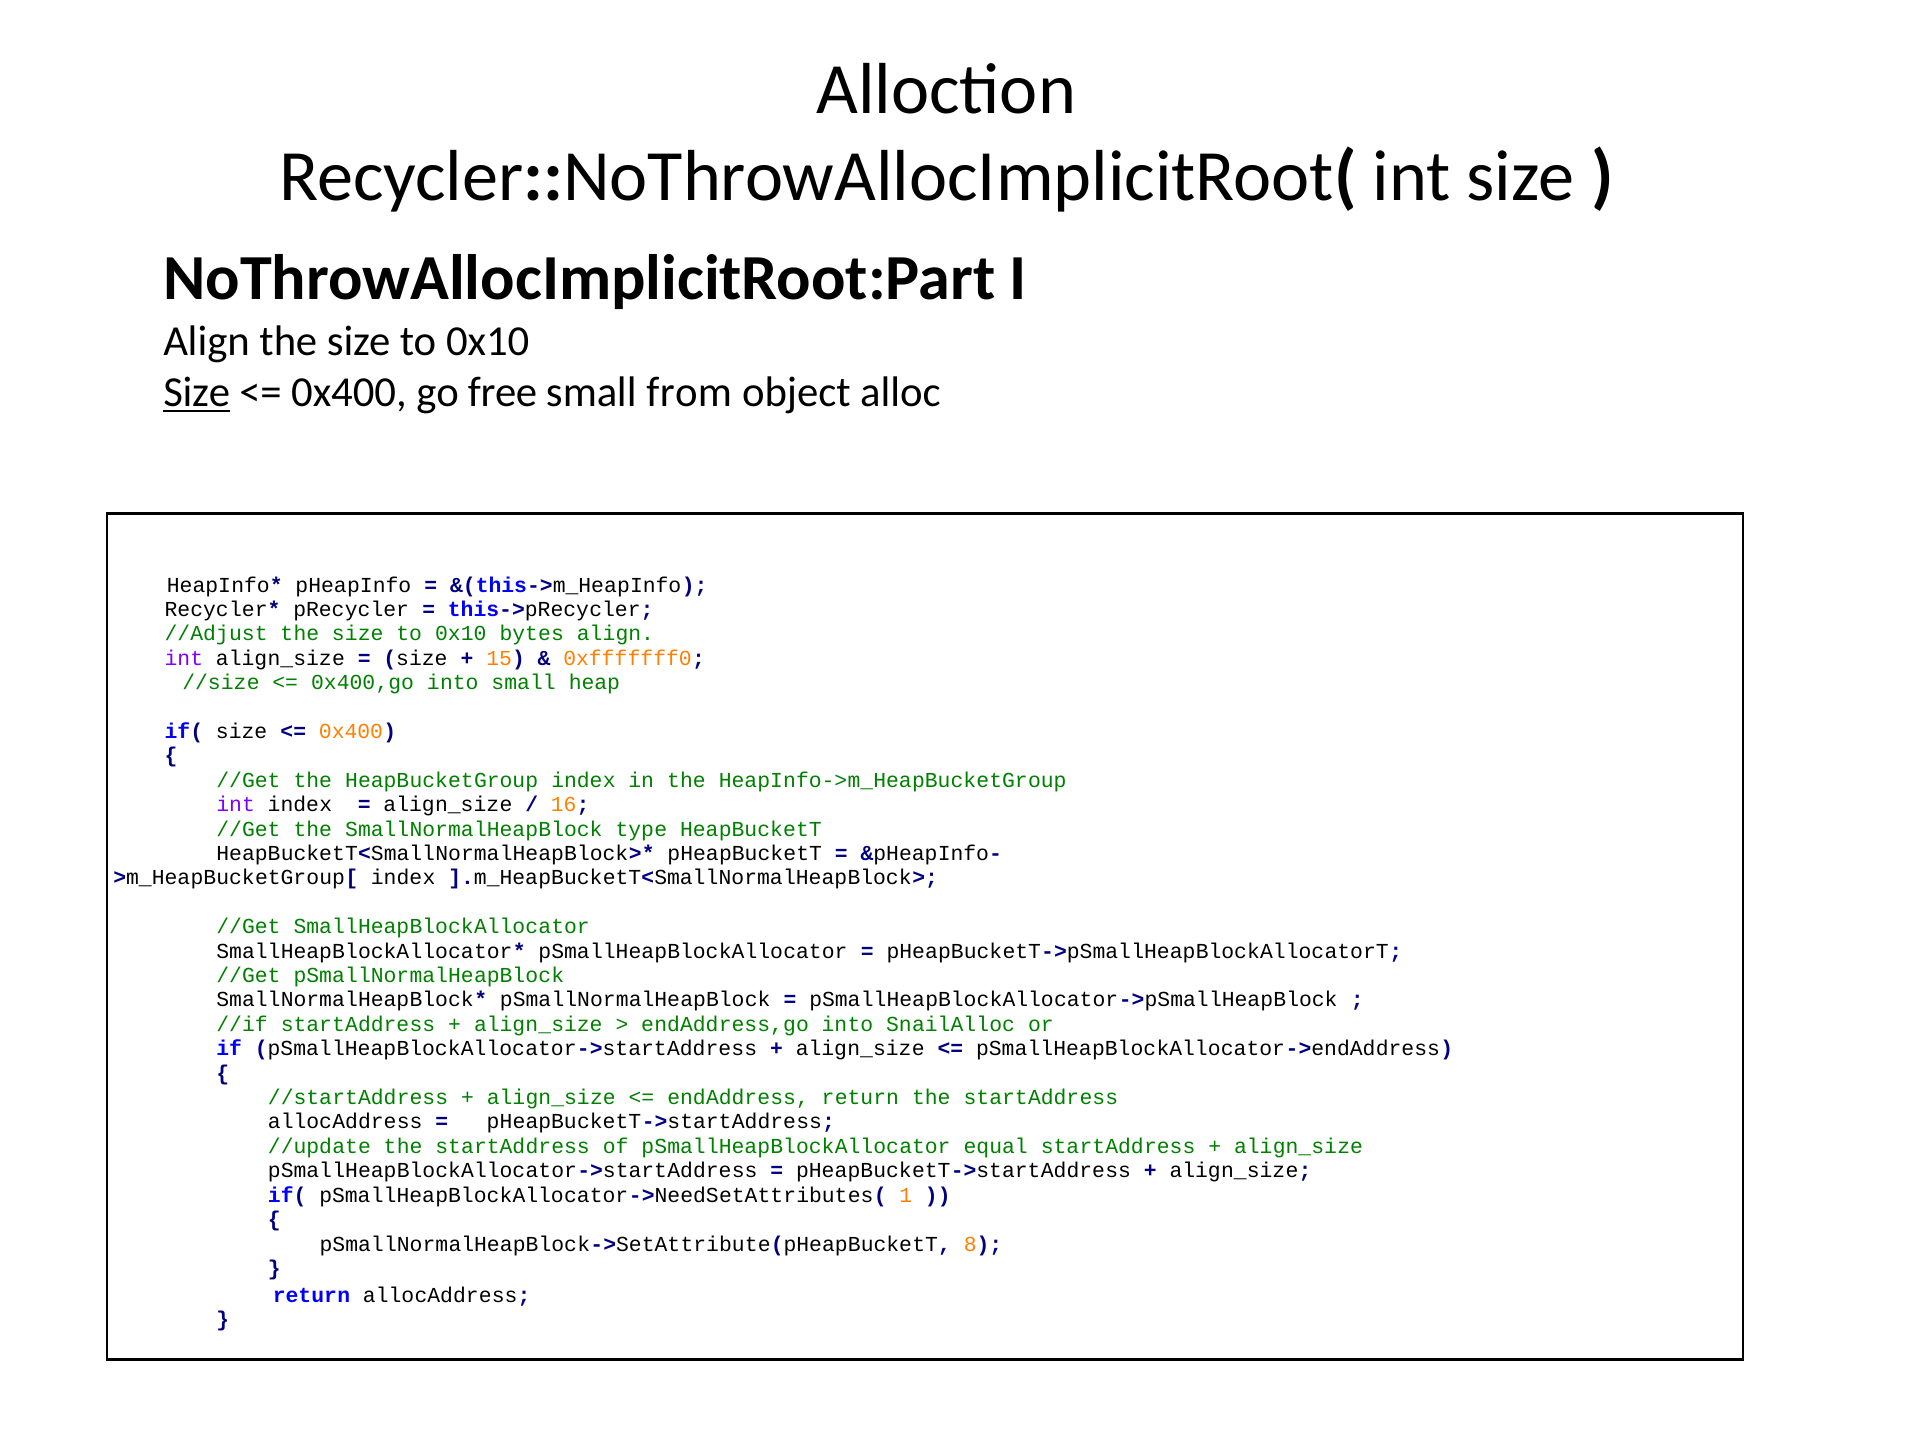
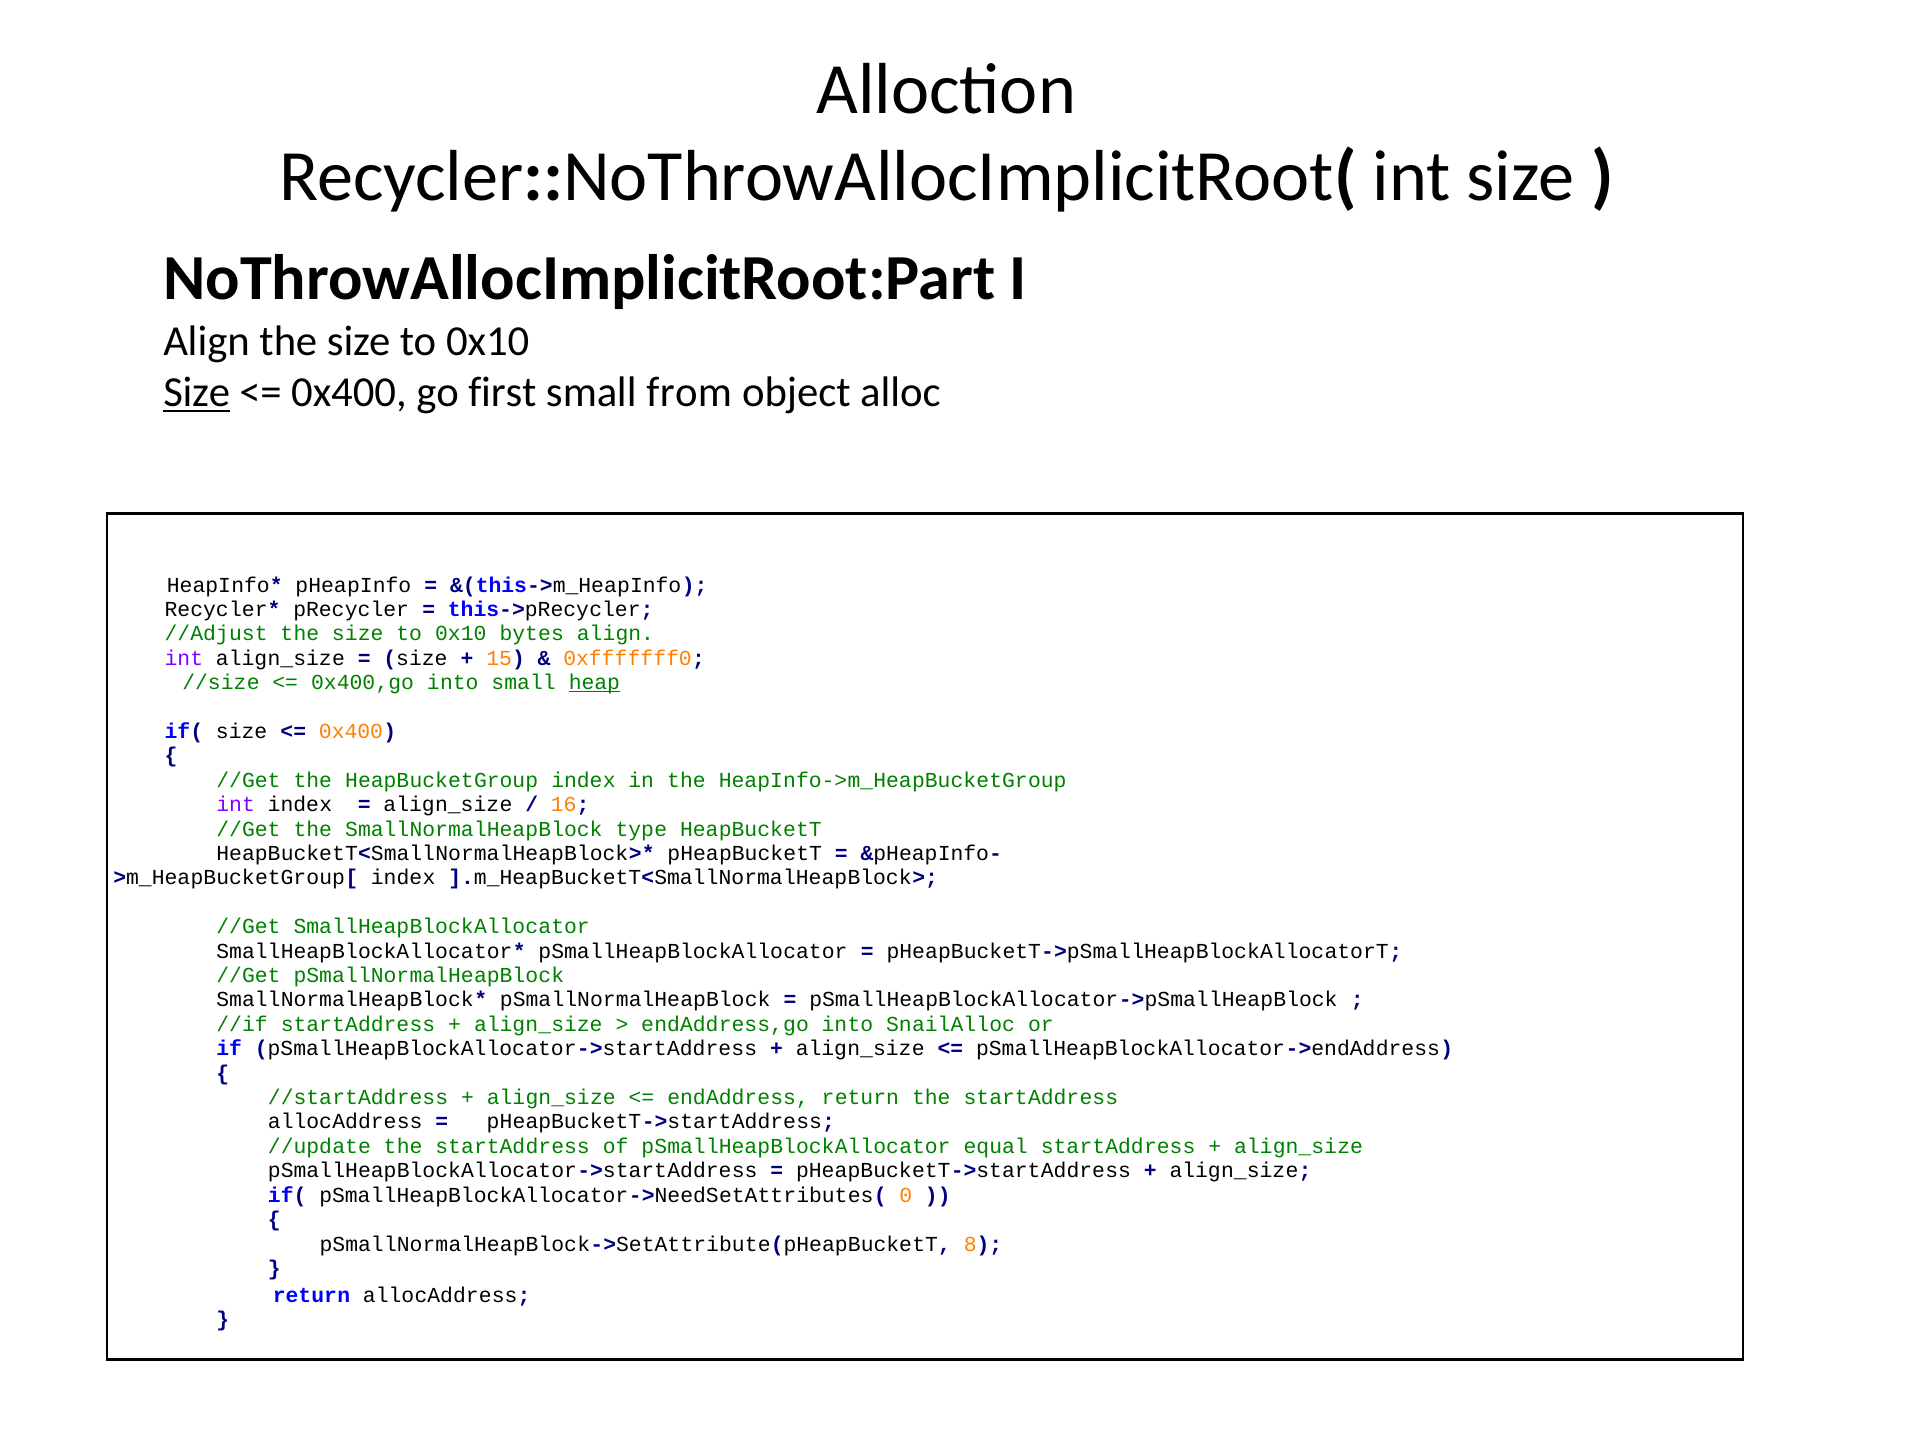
free: free -> first (502, 393)
heap underline: none -> present (594, 682)
1: 1 -> 0 (906, 1195)
